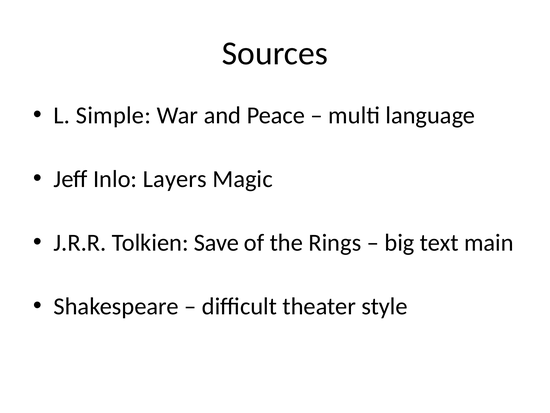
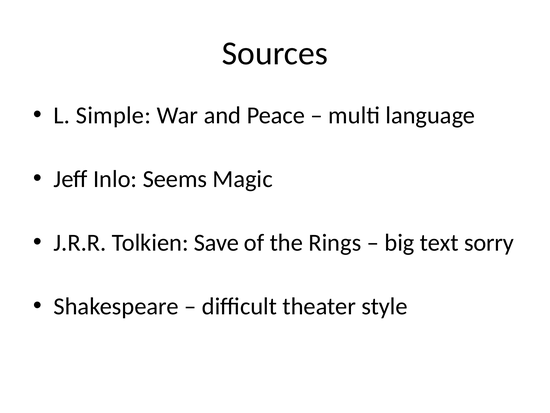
Layers: Layers -> Seems (175, 179)
main: main -> sorry (489, 243)
